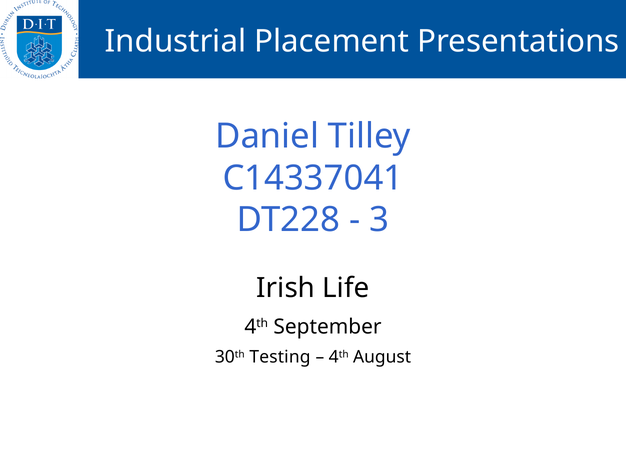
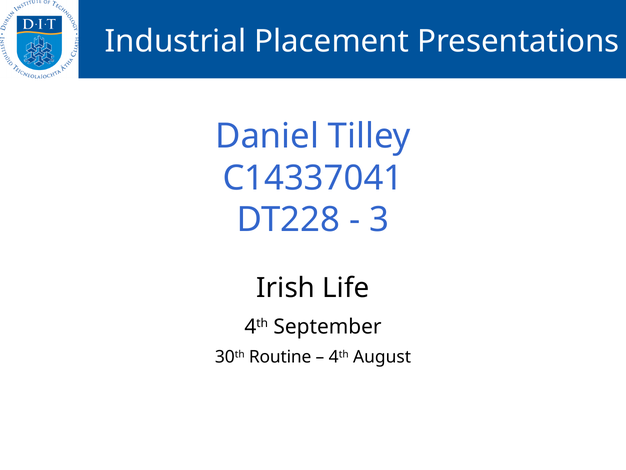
Testing: Testing -> Routine (280, 357)
